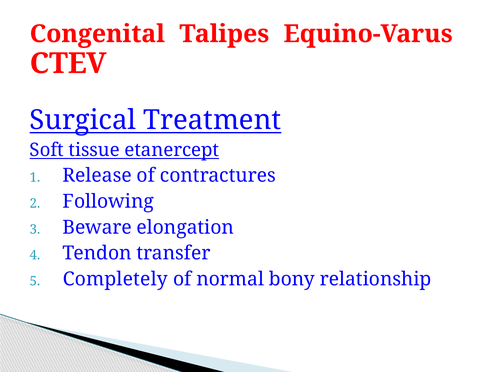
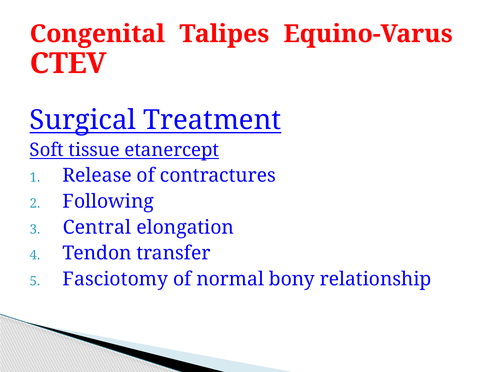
Beware: Beware -> Central (97, 227)
Completely: Completely -> Fasciotomy (115, 279)
